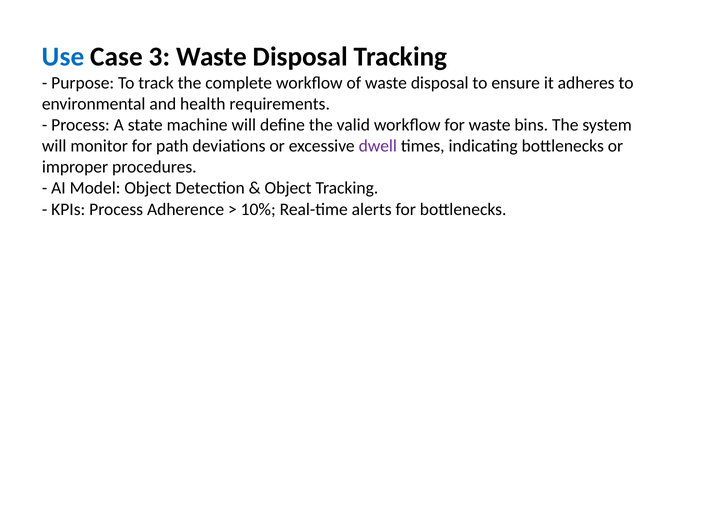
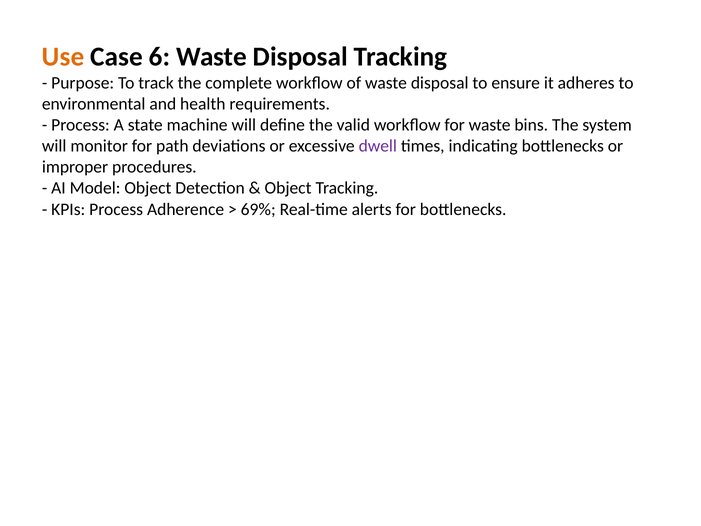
Use colour: blue -> orange (63, 57)
3: 3 -> 6 (160, 57)
10%: 10% -> 69% (258, 209)
